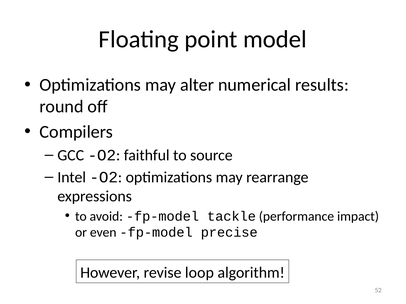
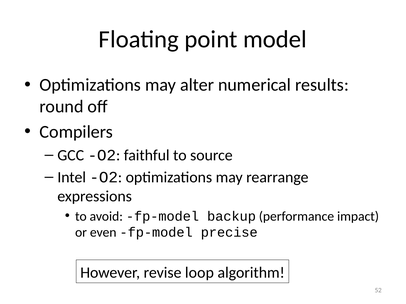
tackle: tackle -> backup (232, 217)
